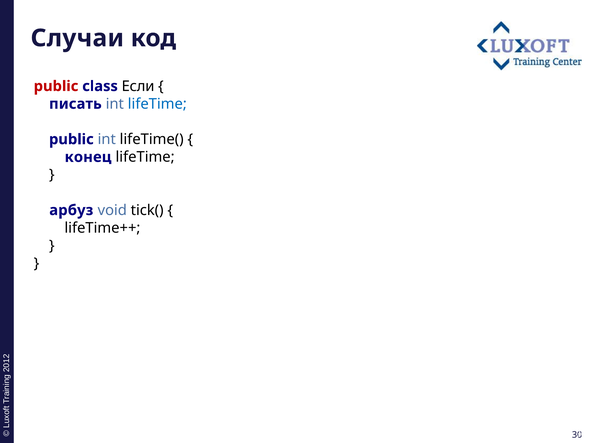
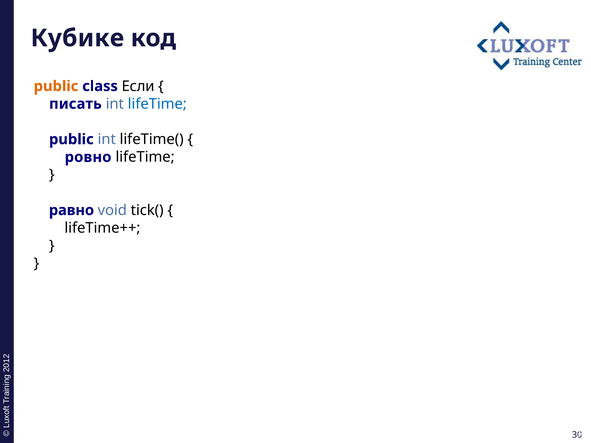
Случаи: Случаи -> Кубике (77, 38)
public colour: red -> orange (56, 86)
конец: конец -> ровно (88, 157)
арбуз: арбуз -> равно (71, 210)
